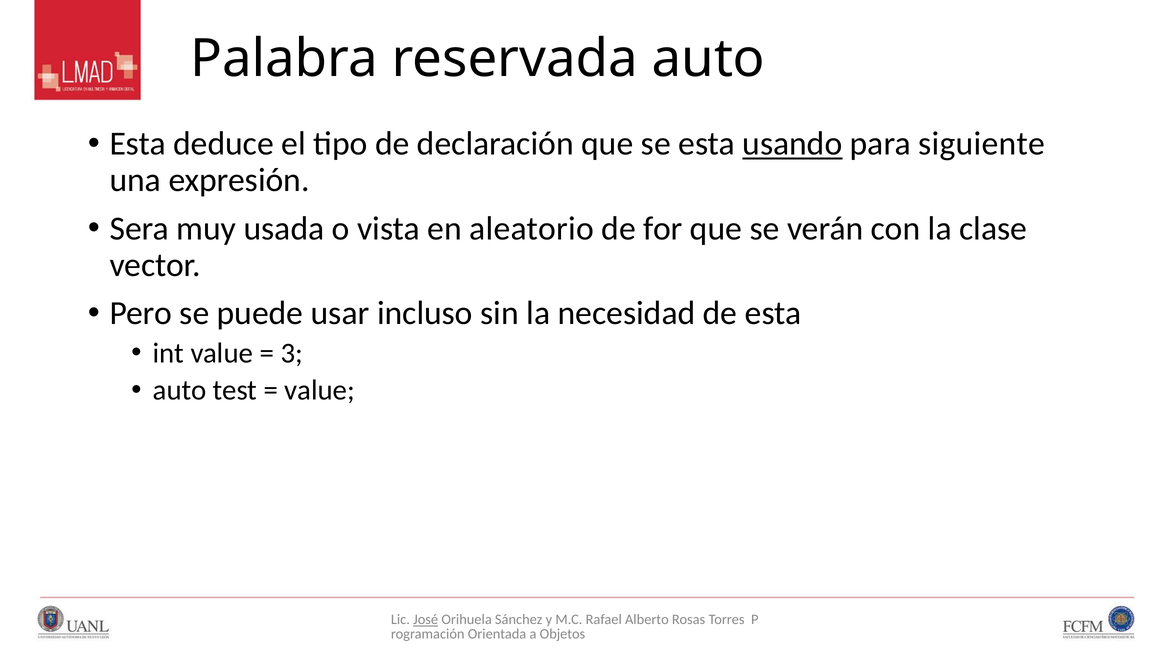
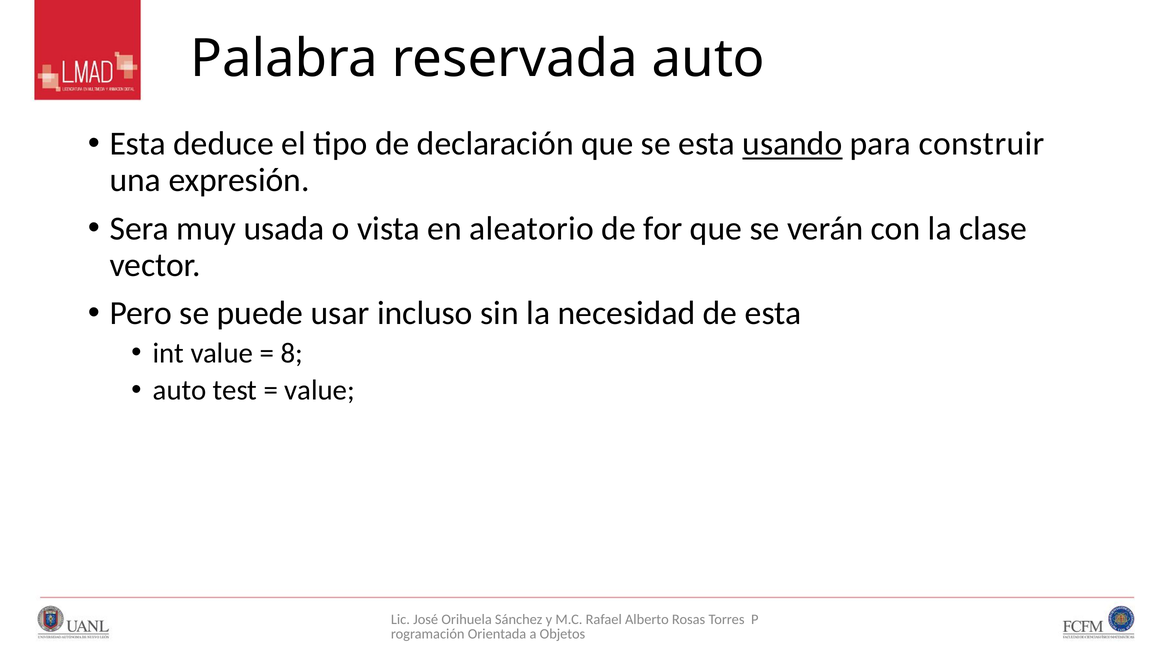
siguiente: siguiente -> construir (982, 144)
3: 3 -> 8 (292, 353)
José underline: present -> none (426, 620)
